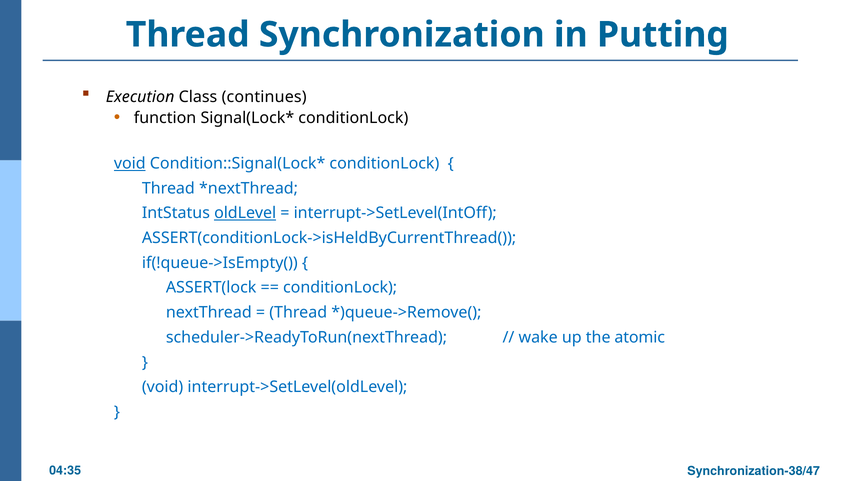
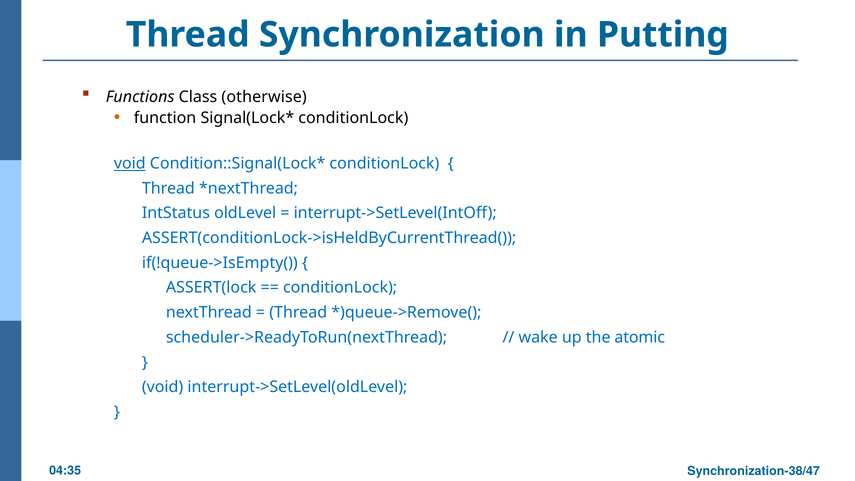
Execution: Execution -> Functions (140, 97)
continues: continues -> otherwise (264, 97)
oldLevel underline: present -> none (245, 213)
